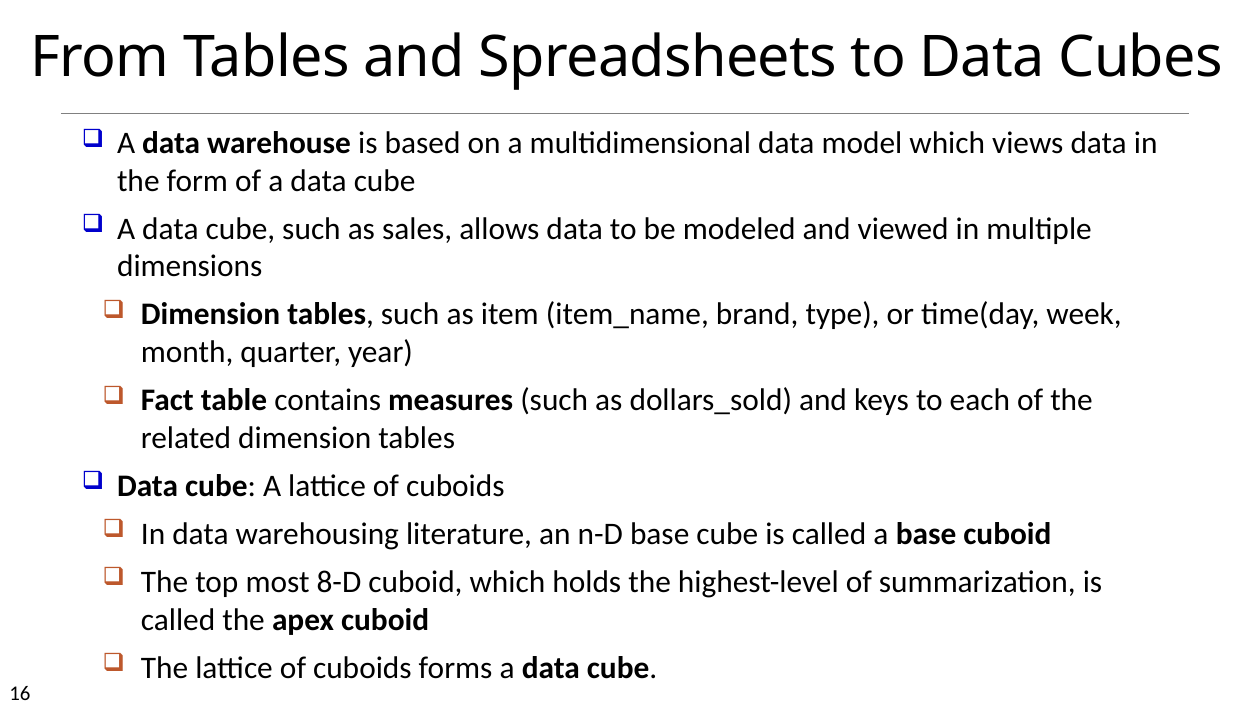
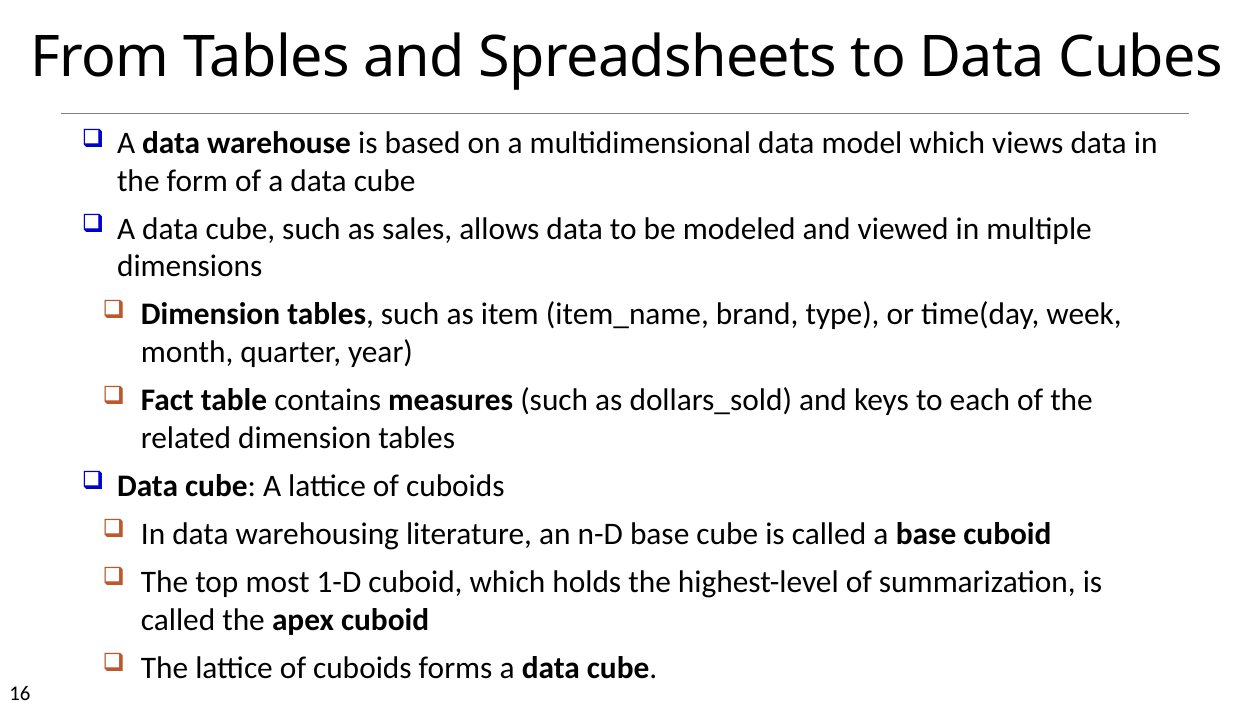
8-D: 8-D -> 1-D (339, 582)
